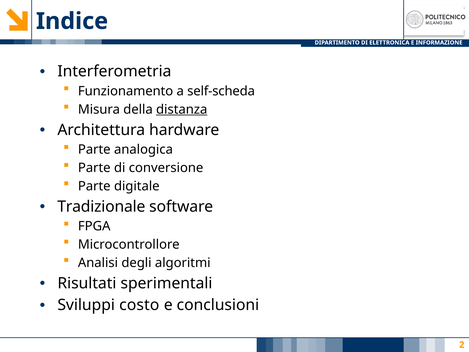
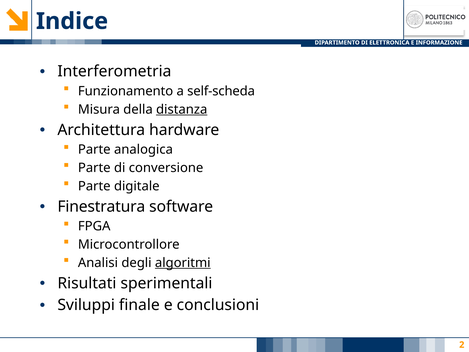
Tradizionale: Tradizionale -> Finestratura (101, 206)
algoritmi underline: none -> present (183, 263)
costo: costo -> finale (139, 305)
